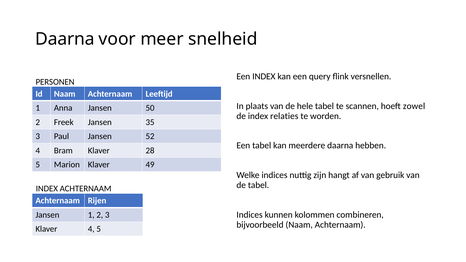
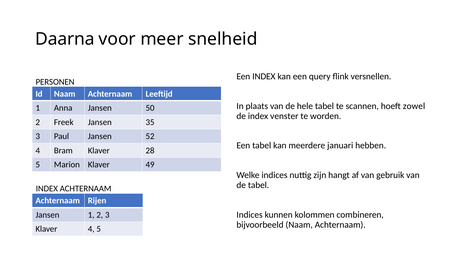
relaties: relaties -> venster (284, 116)
meerdere daarna: daarna -> januari (340, 146)
